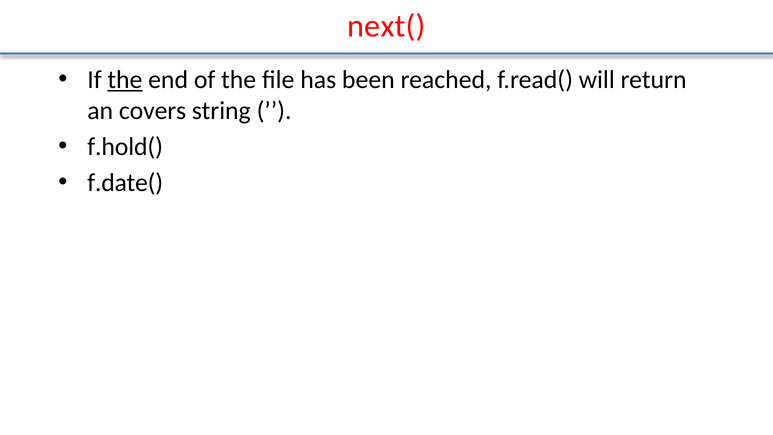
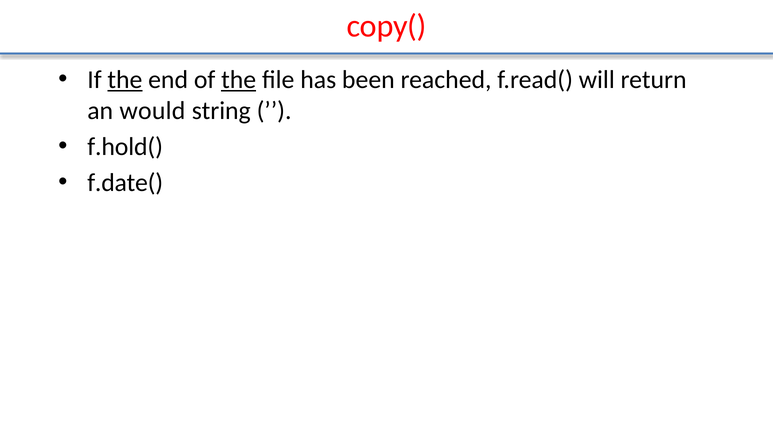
next(: next( -> copy( (387, 26)
the underline: none -> present (239, 80)
covers: covers -> would (152, 111)
